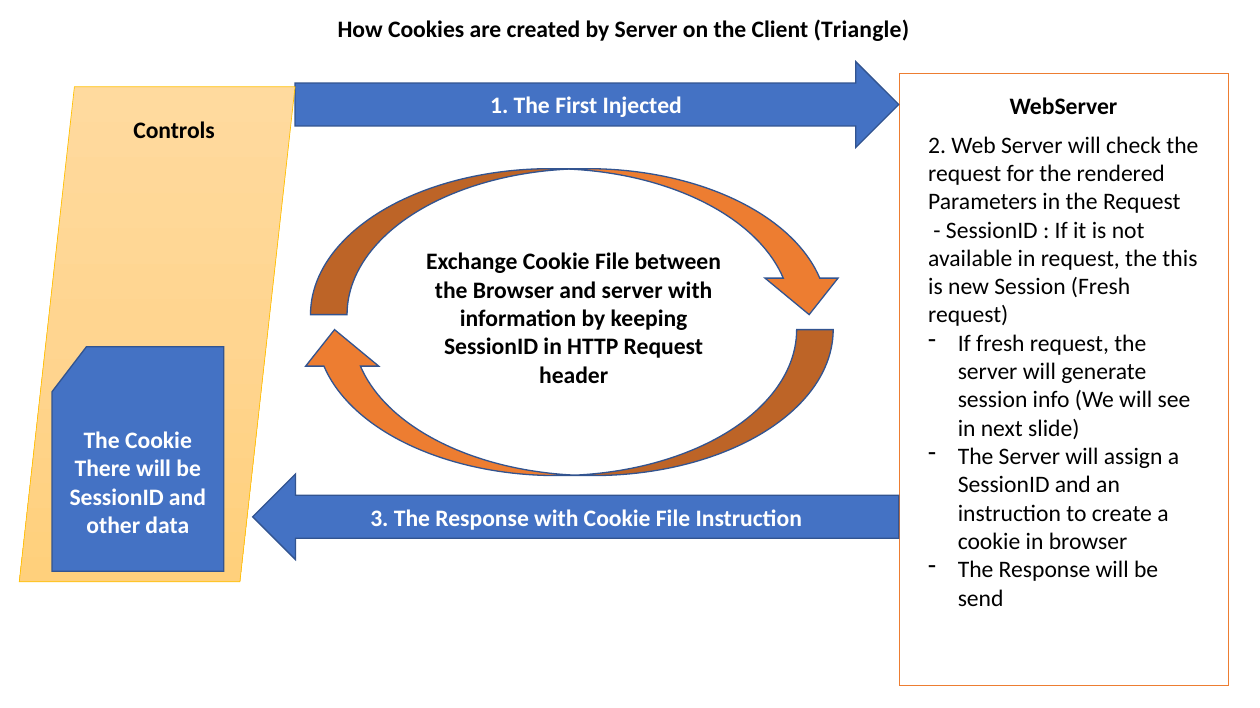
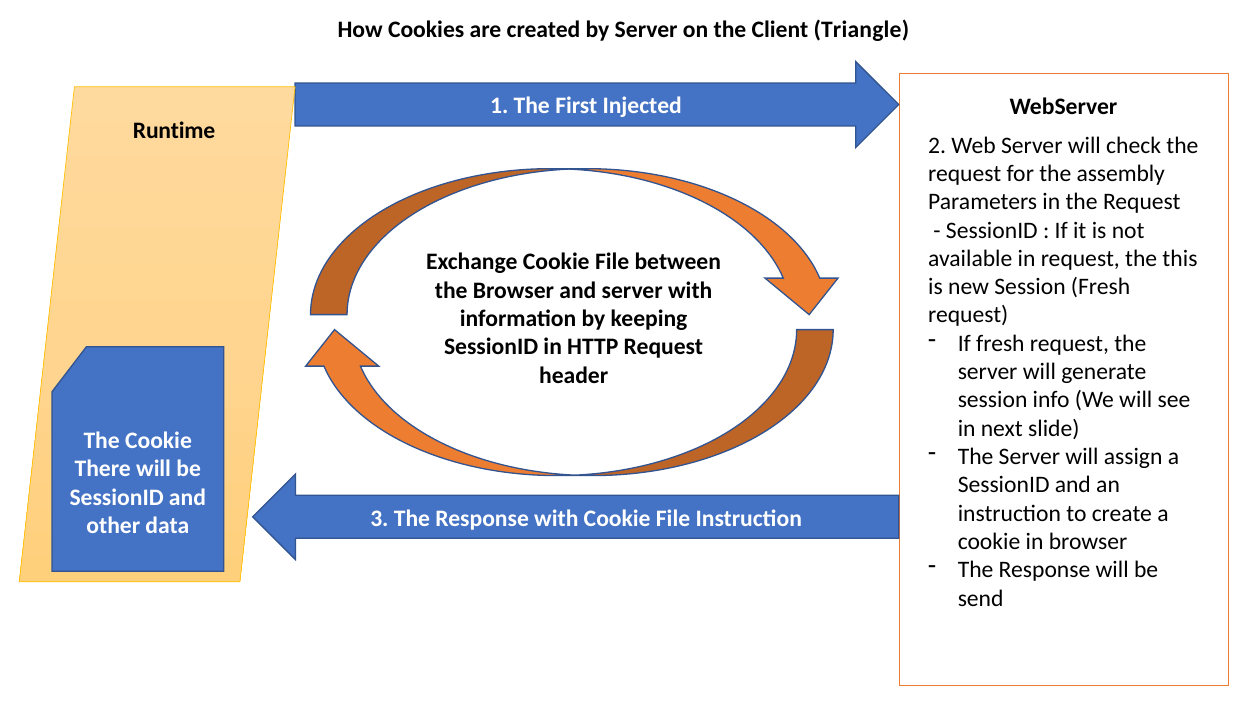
Controls: Controls -> Runtime (174, 130)
rendered: rendered -> assembly (1121, 174)
